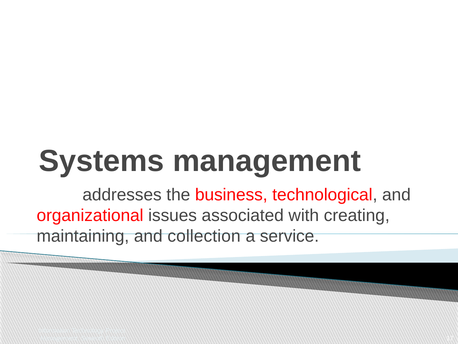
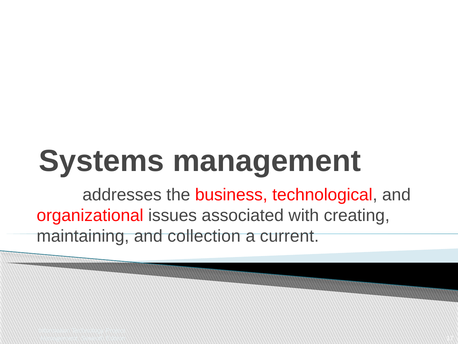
service: service -> current (289, 236)
